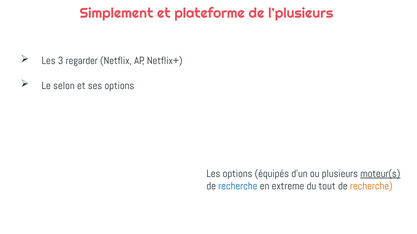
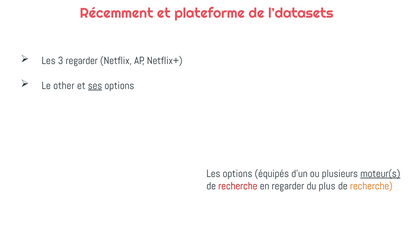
Simplement: Simplement -> Récemment (116, 13)
l’plusieurs: l’plusieurs -> l’datasets (301, 13)
selon: selon -> other (64, 86)
ses underline: none -> present (95, 86)
recherche colour: blue -> red (238, 187)
en extreme: extreme -> regarder (288, 187)
tout: tout -> plus (327, 187)
